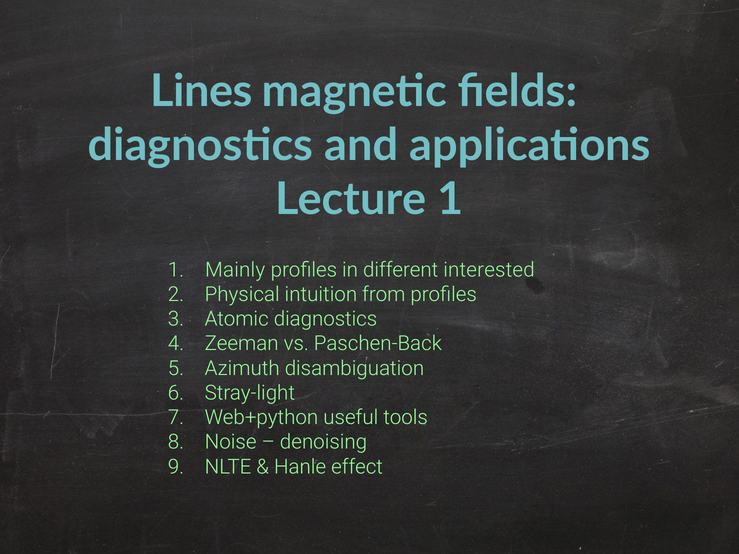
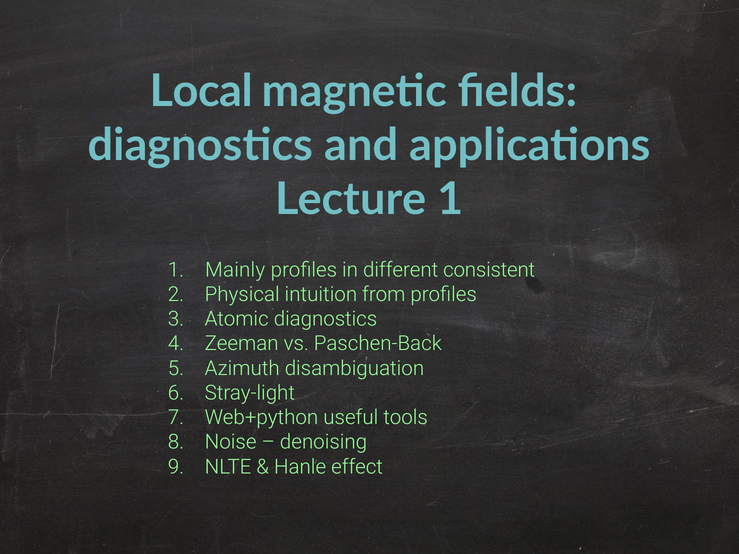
Lines: Lines -> Local (201, 91)
interested: interested -> consistent (489, 270)
